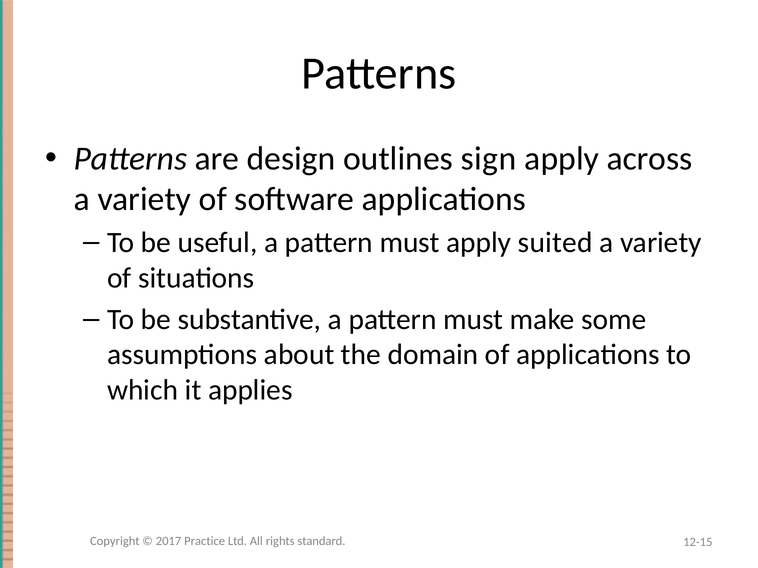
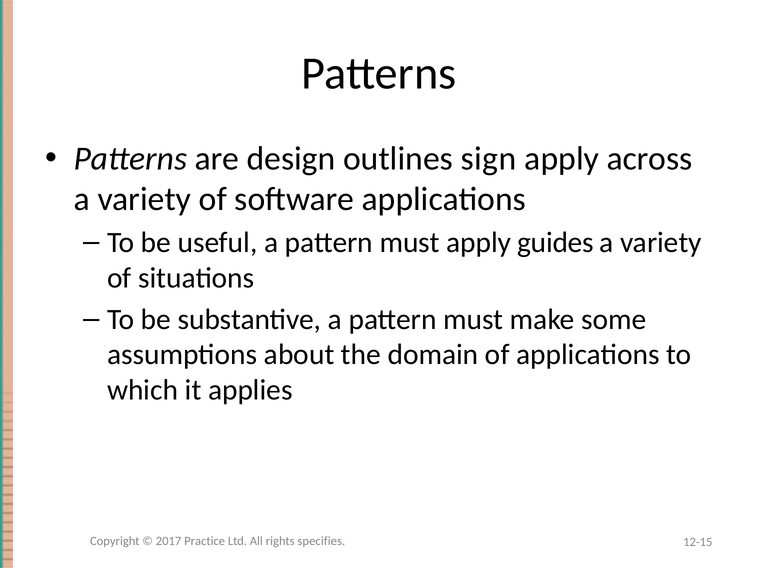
suited: suited -> guides (555, 243)
standard: standard -> specifies (321, 542)
